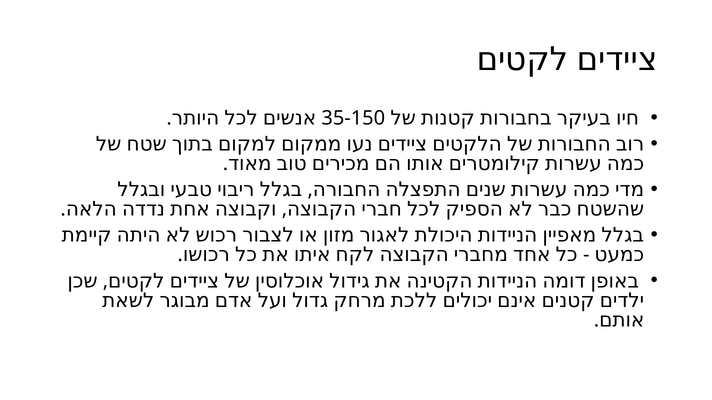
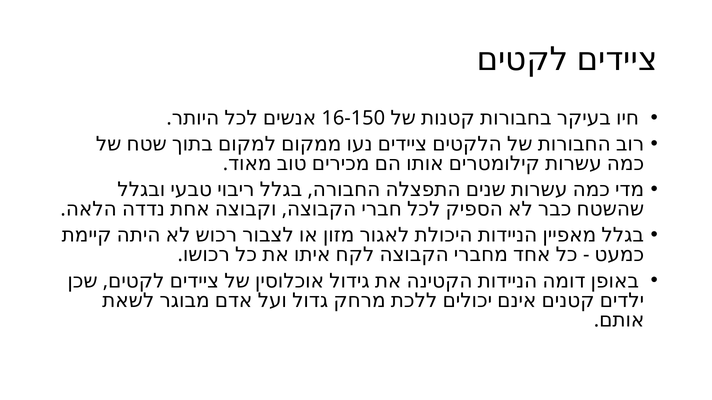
35-150: 35-150 -> 16-150 (353, 118)
